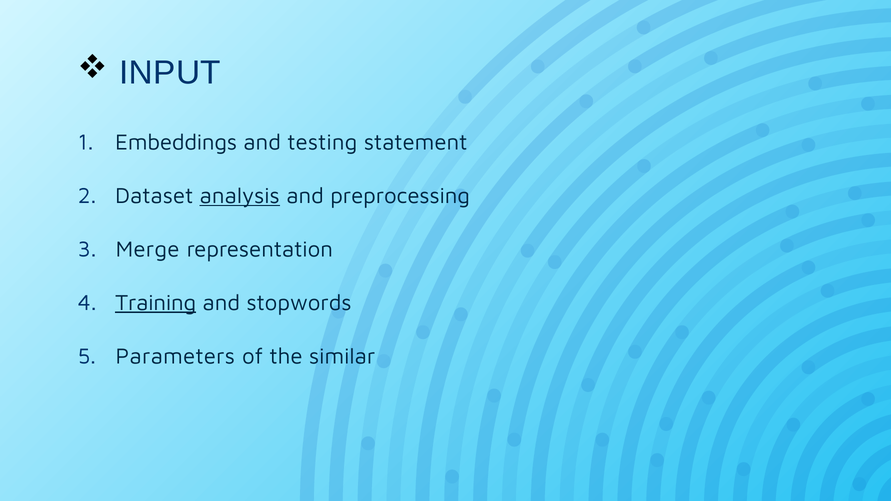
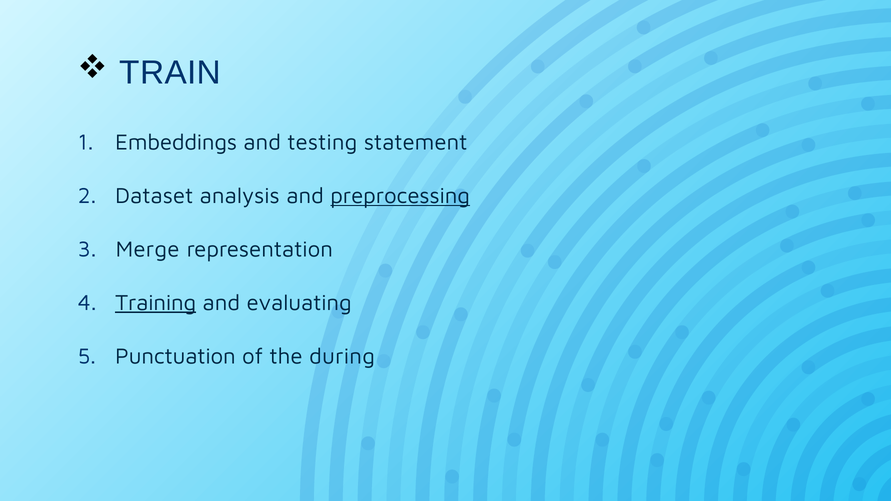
INPUT: INPUT -> TRAIN (170, 73)
analysis underline: present -> none (240, 196)
preprocessing underline: none -> present (400, 196)
stopwords: stopwords -> evaluating (299, 303)
Parameters: Parameters -> Punctuation (175, 356)
similar: similar -> during (342, 356)
